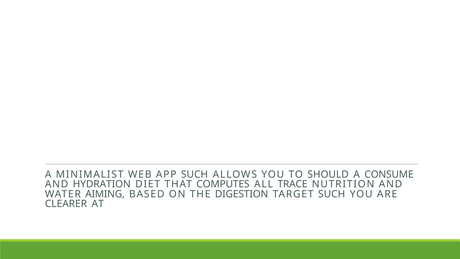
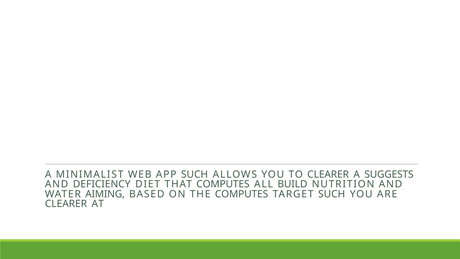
TO SHOULD: SHOULD -> CLEARER (328, 174)
CONSUME: CONSUME -> SUGGESTS (389, 174)
HYDRATION: HYDRATION -> DEFICIENCY (102, 184)
TRACE: TRACE -> BUILD (292, 184)
THE DIGESTION: DIGESTION -> COMPUTES (242, 194)
